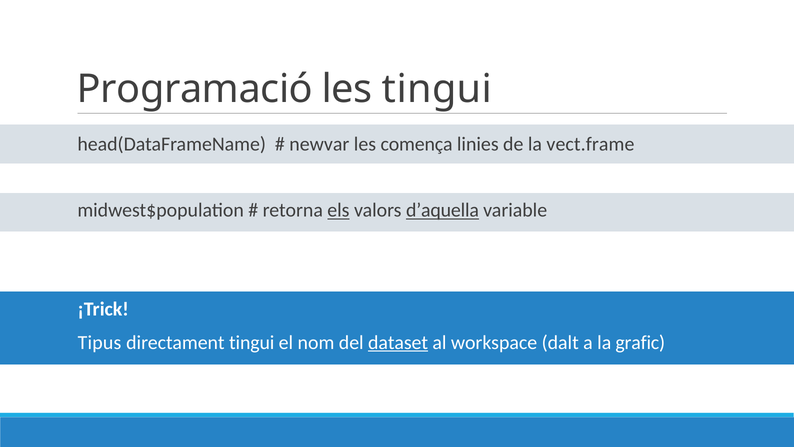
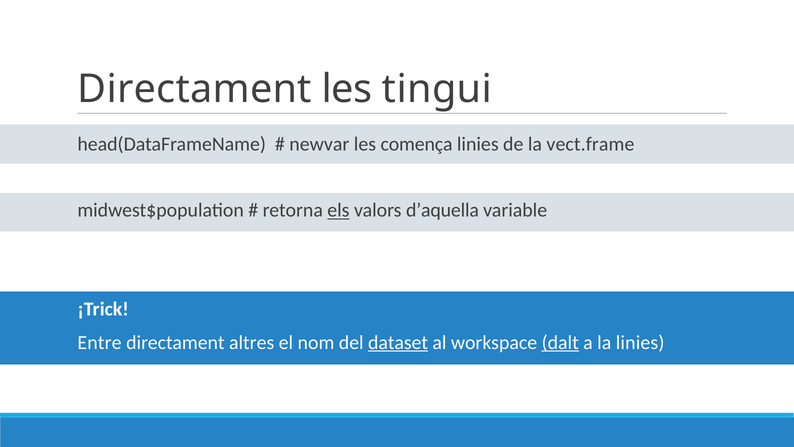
Programació: Programació -> Directament (195, 89)
d’aquella underline: present -> none (442, 210)
Tipus: Tipus -> Entre (99, 342)
directament tingui: tingui -> altres (252, 342)
dalt underline: none -> present (560, 342)
la grafic: grafic -> linies (640, 342)
